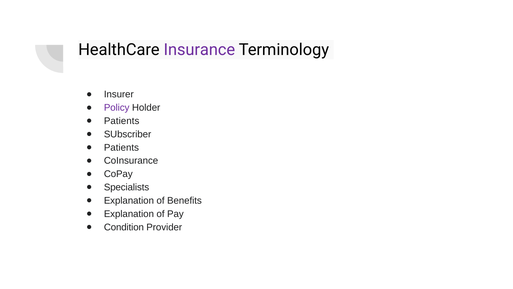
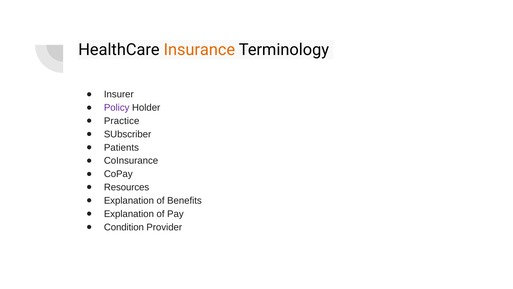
Insurance colour: purple -> orange (199, 50)
Patients: Patients -> Practice (122, 121)
Specialists: Specialists -> Resources (127, 187)
